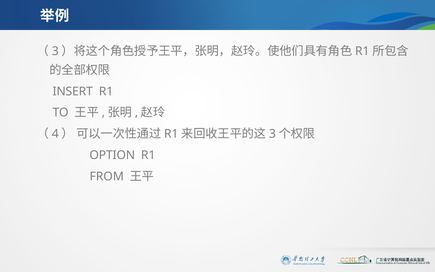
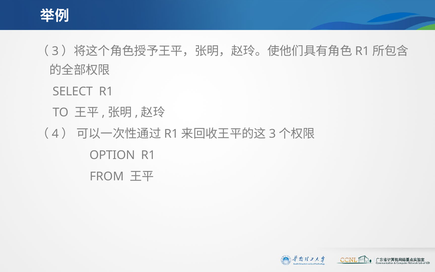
INSERT: INSERT -> SELECT (73, 91)
